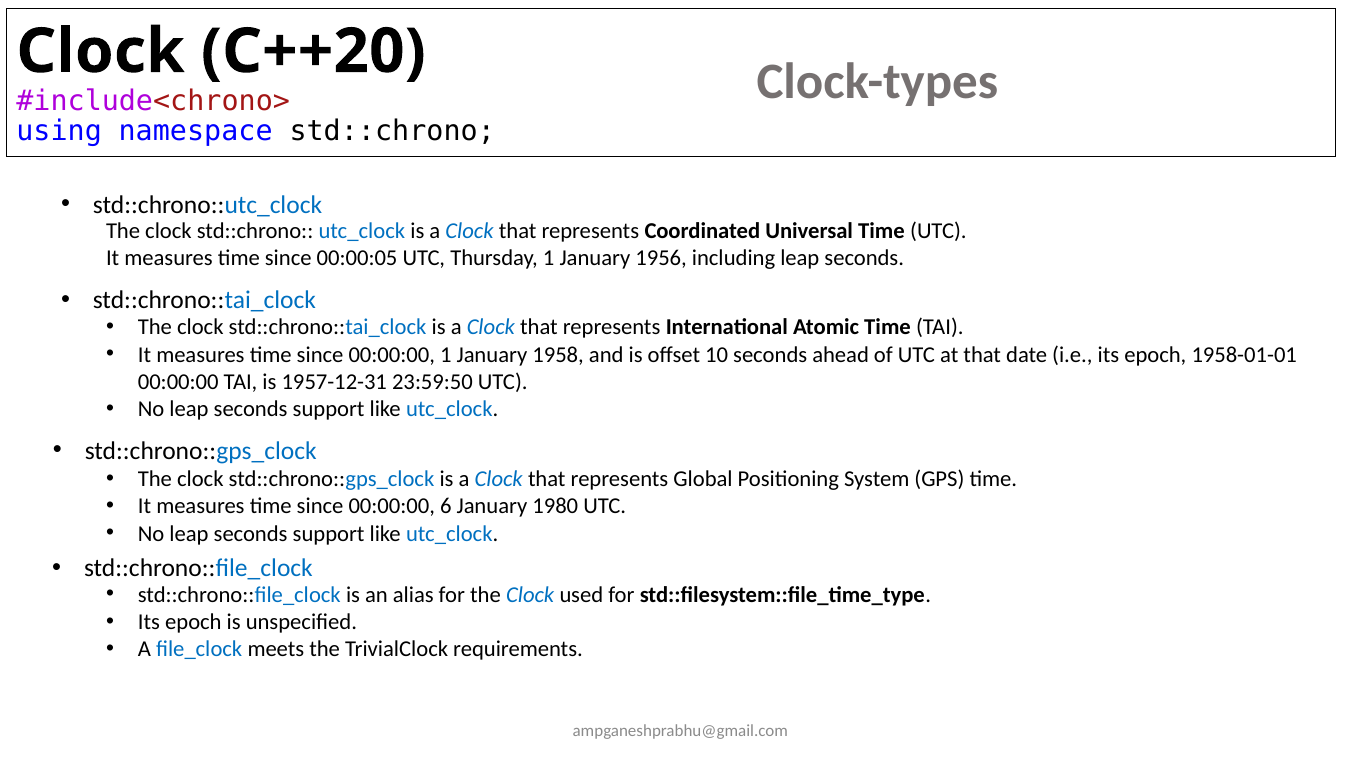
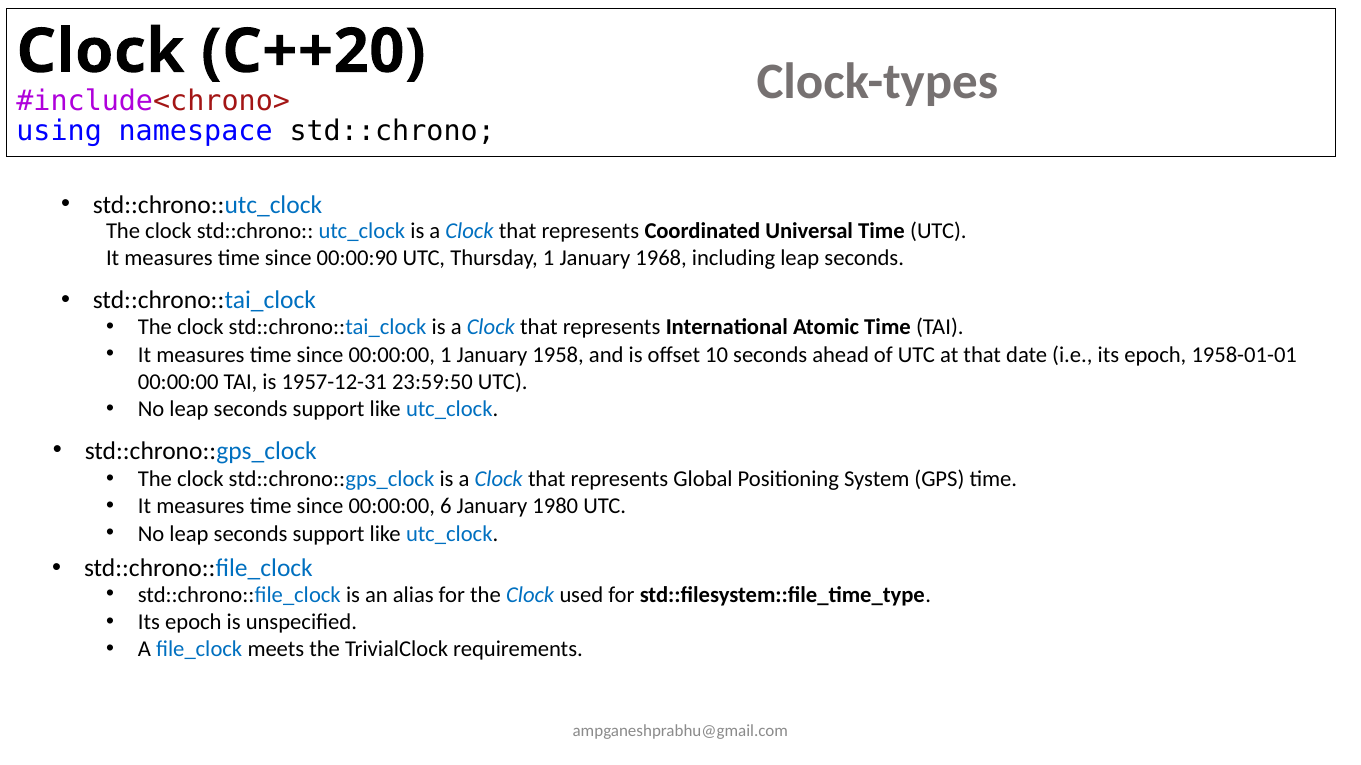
00:00:05: 00:00:05 -> 00:00:90 (357, 258)
1956: 1956 -> 1968 (661, 258)
